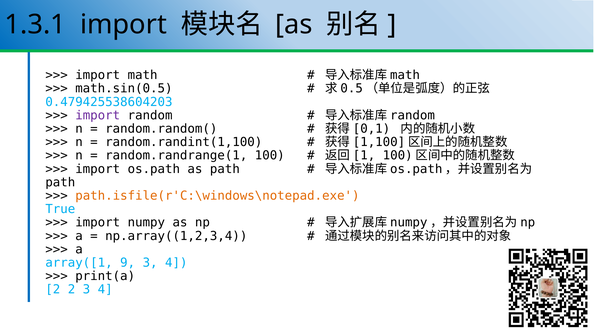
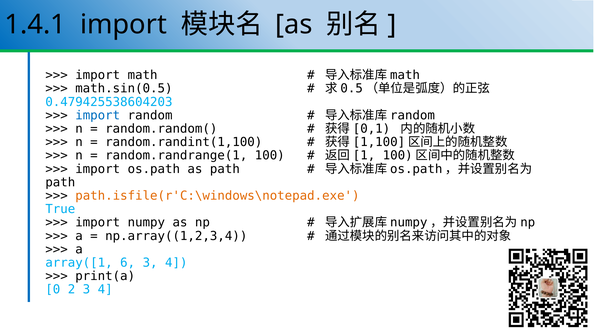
1.3.1: 1.3.1 -> 1.4.1 (35, 24)
import colour: purple -> blue (98, 115)
9: 9 -> 6 (128, 262)
2: 2 -> 0 (53, 289)
